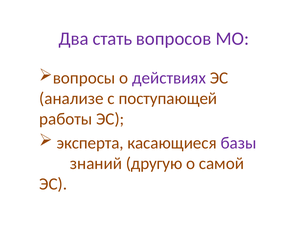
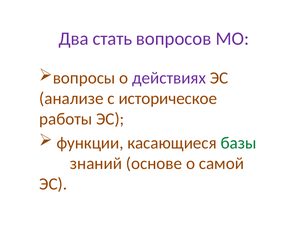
поступающей: поступающей -> историческое (168, 99)
эксперта: эксперта -> функции (90, 143)
базы colour: purple -> green (239, 143)
другую: другую -> основе (154, 164)
